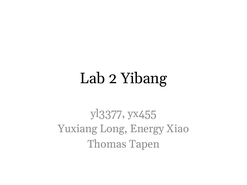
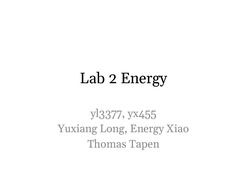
2 Yibang: Yibang -> Energy (144, 78)
